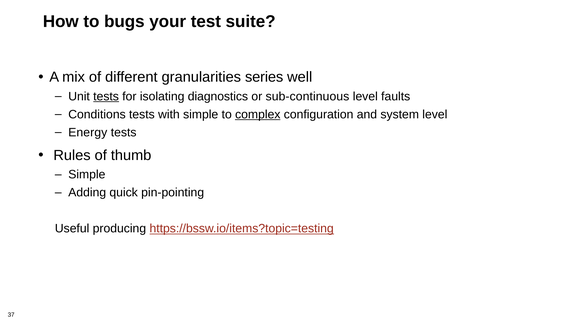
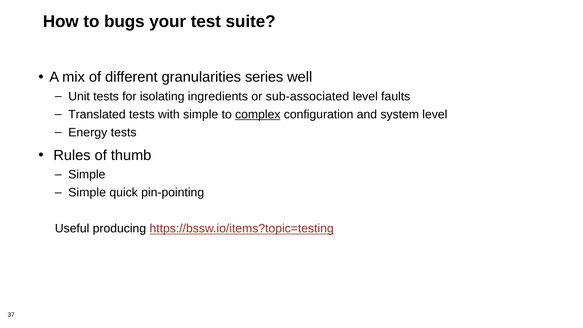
tests underline: present -> none (106, 96)
diagnostics: diagnostics -> ingredients (218, 96)
sub-continuous: sub-continuous -> sub-associated (307, 96)
Conditions: Conditions -> Translated (97, 114)
Adding: Adding -> Simple (87, 193)
